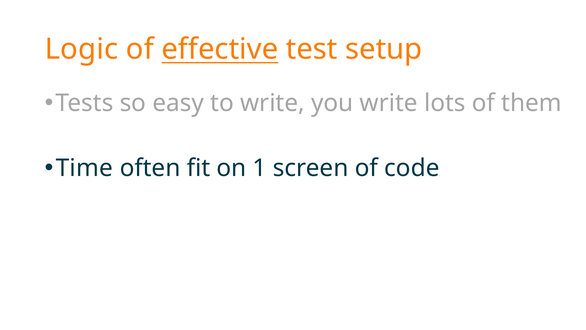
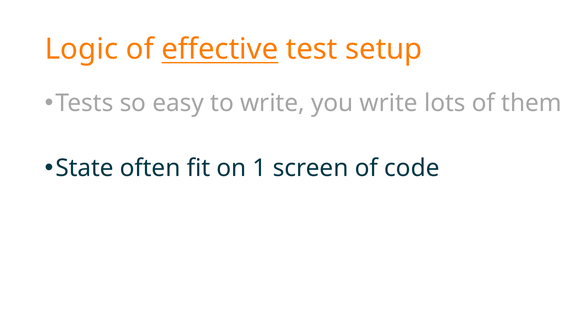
Time: Time -> State (85, 168)
